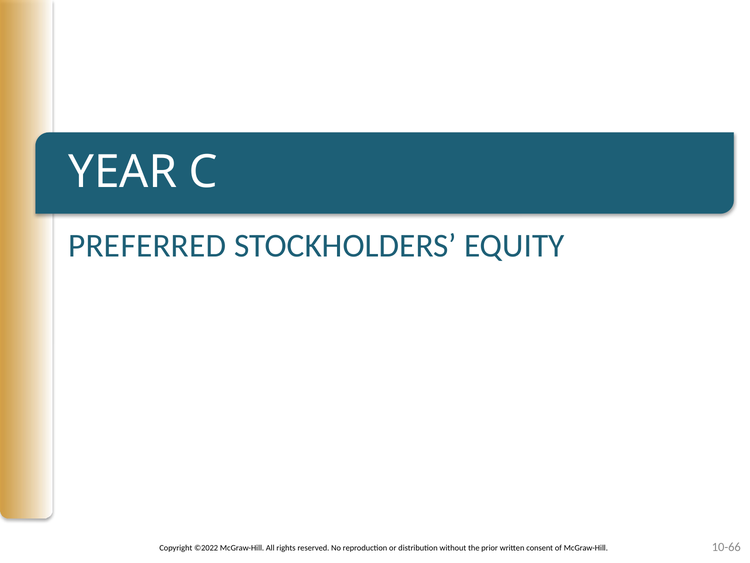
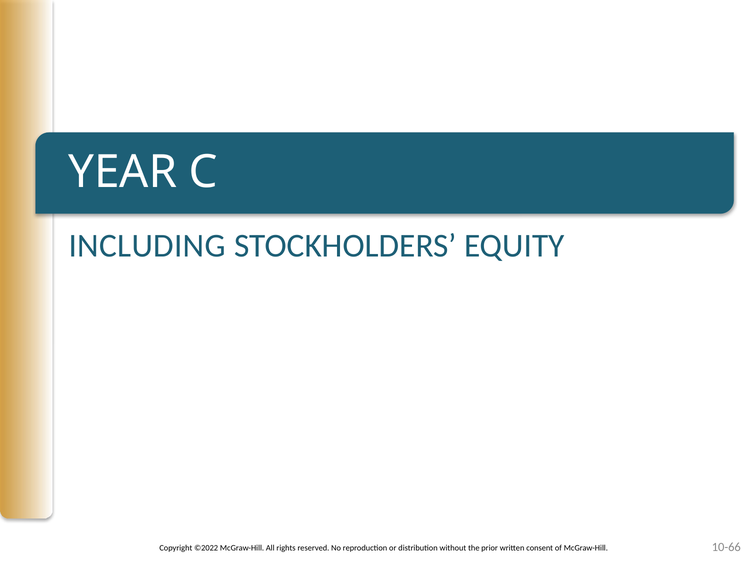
PREFERRED: PREFERRED -> INCLUDING (147, 245)
